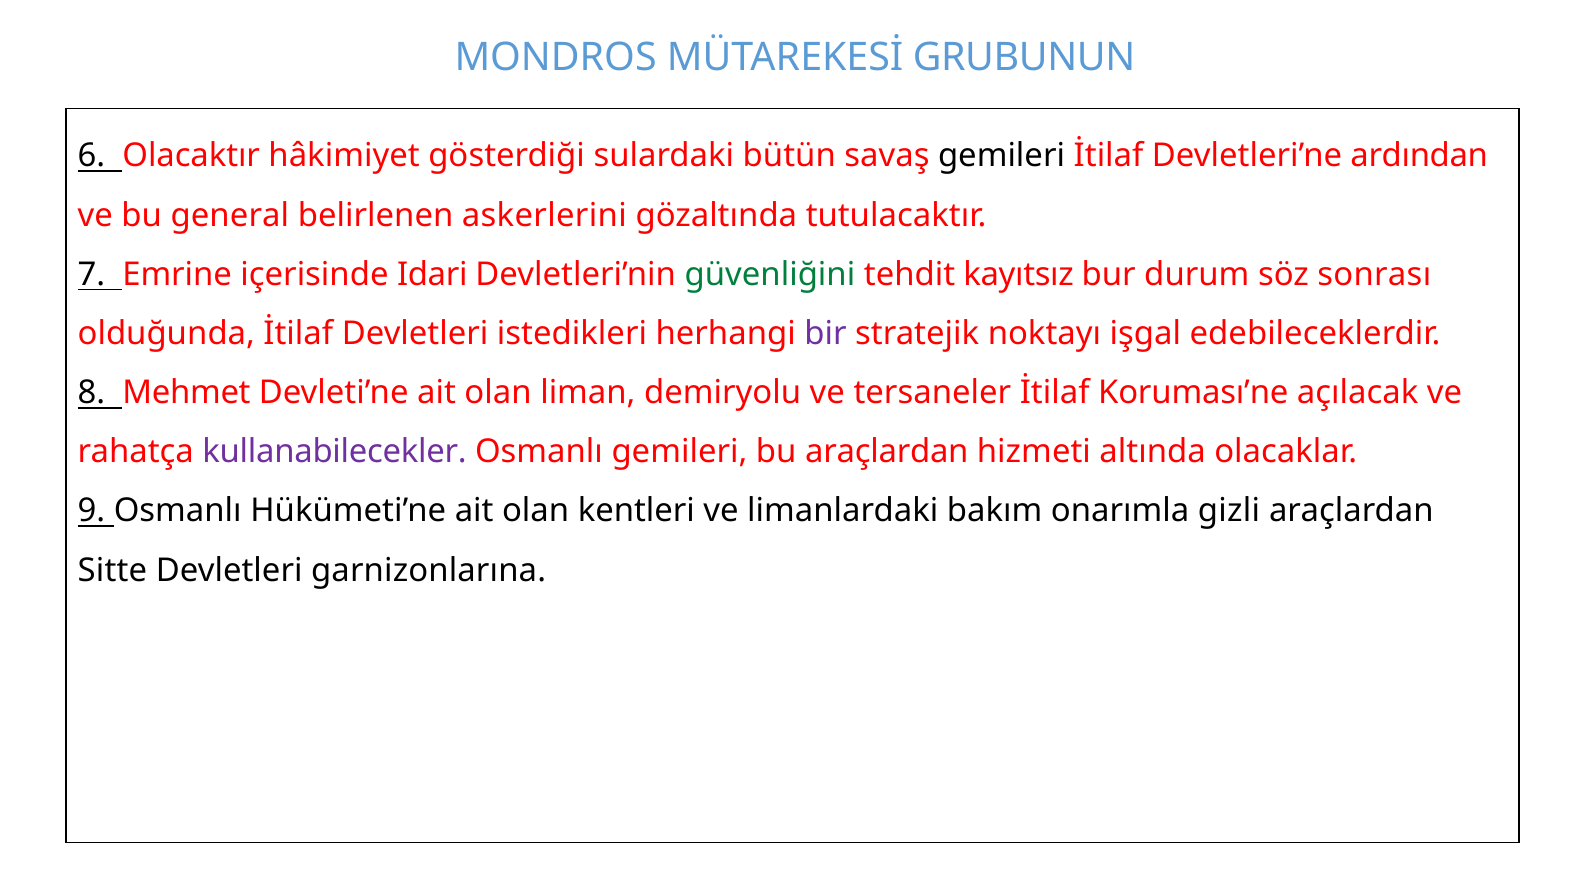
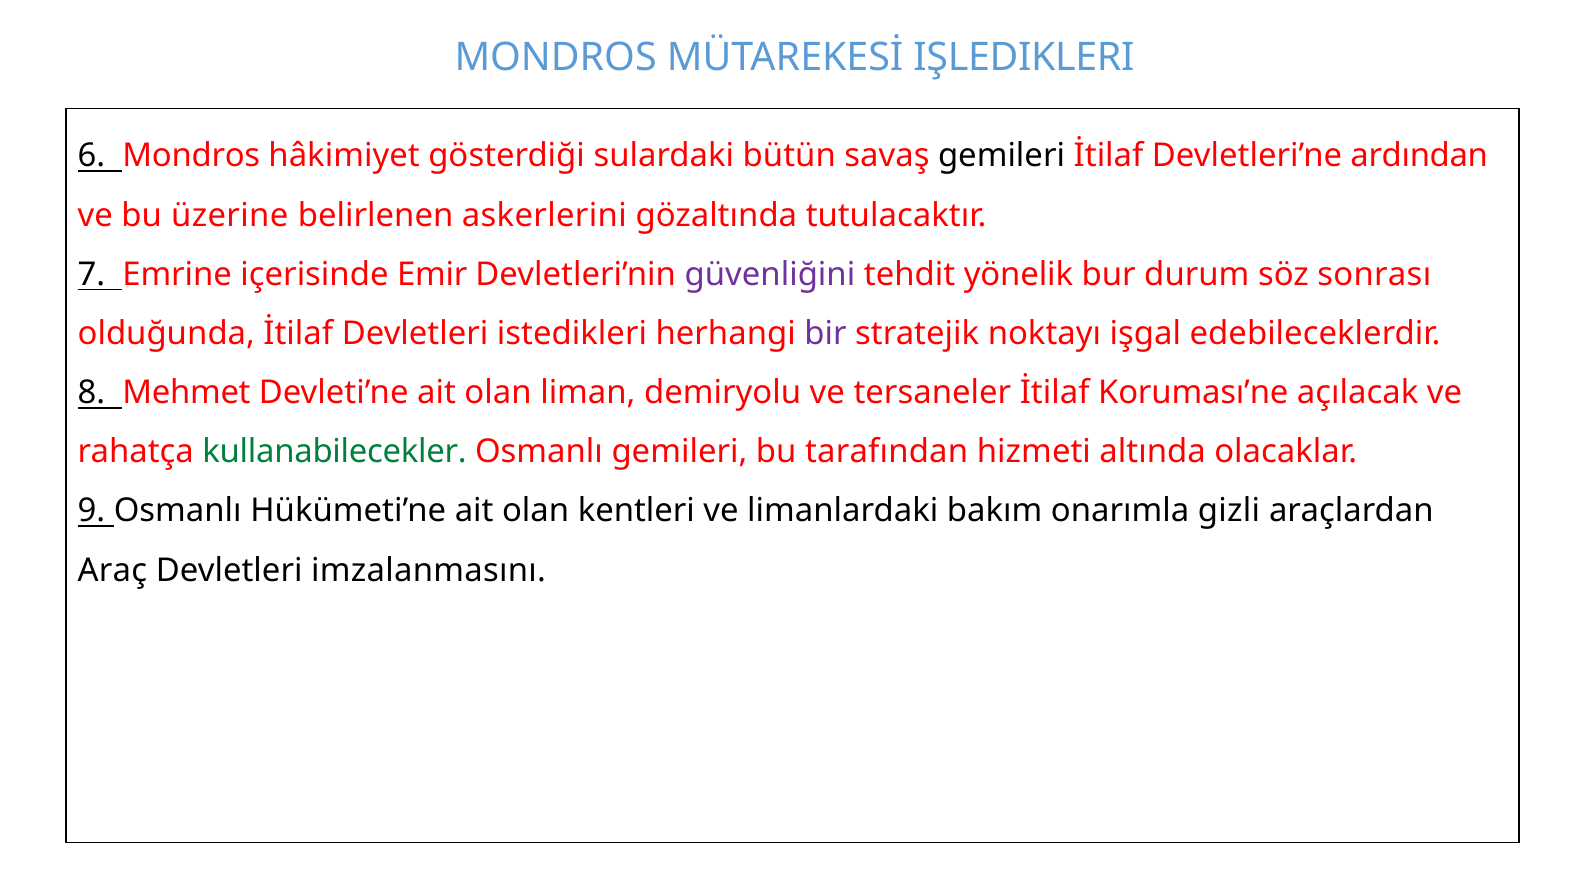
GRUBUNUN: GRUBUNUN -> IŞLEDIKLERI (1024, 58)
6 Olacaktır: Olacaktır -> Mondros (191, 156)
general: general -> üzerine (230, 215)
Idari: Idari -> Emir (432, 275)
güvenliğini colour: green -> purple (770, 275)
kayıtsız: kayıtsız -> yönelik (1018, 275)
kullanabilecekler colour: purple -> green (335, 452)
bu araçlardan: araçlardan -> tarafından (887, 452)
Sitte: Sitte -> Araç (112, 571)
garnizonlarına: garnizonlarına -> imzalanmasını (429, 571)
